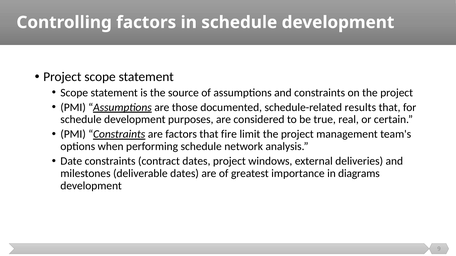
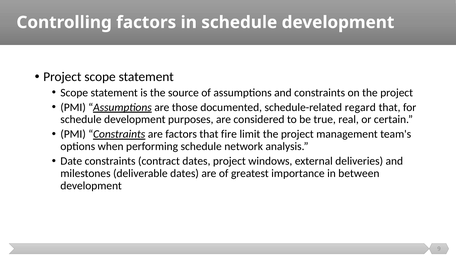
results: results -> regard (360, 107)
diagrams: diagrams -> between (359, 174)
